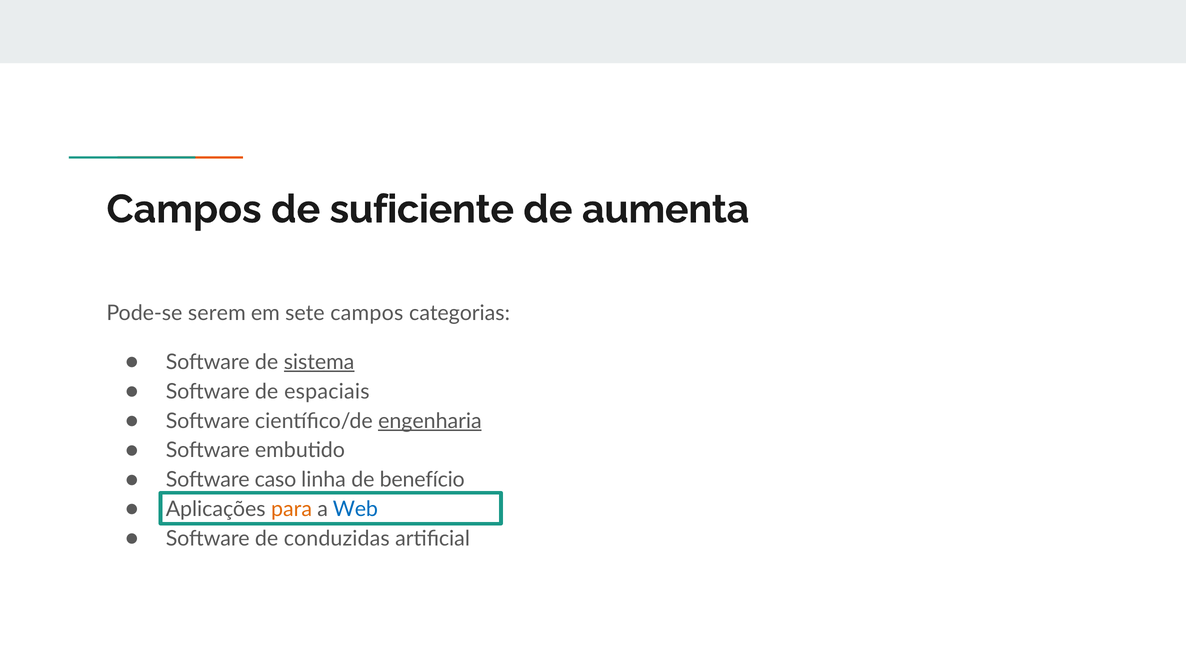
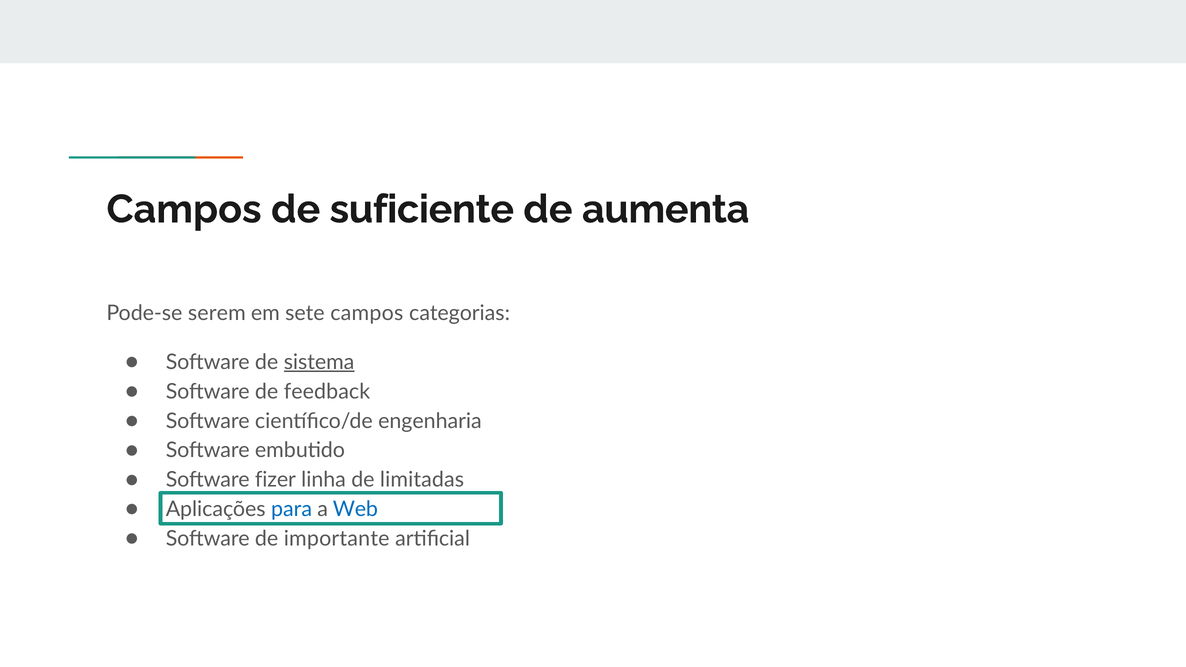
espaciais: espaciais -> feedback (327, 392)
engenharia underline: present -> none (430, 421)
caso: caso -> fizer (275, 480)
benefício: benefício -> limitadas (422, 480)
para colour: orange -> blue (292, 509)
conduzidas: conduzidas -> importante (337, 539)
